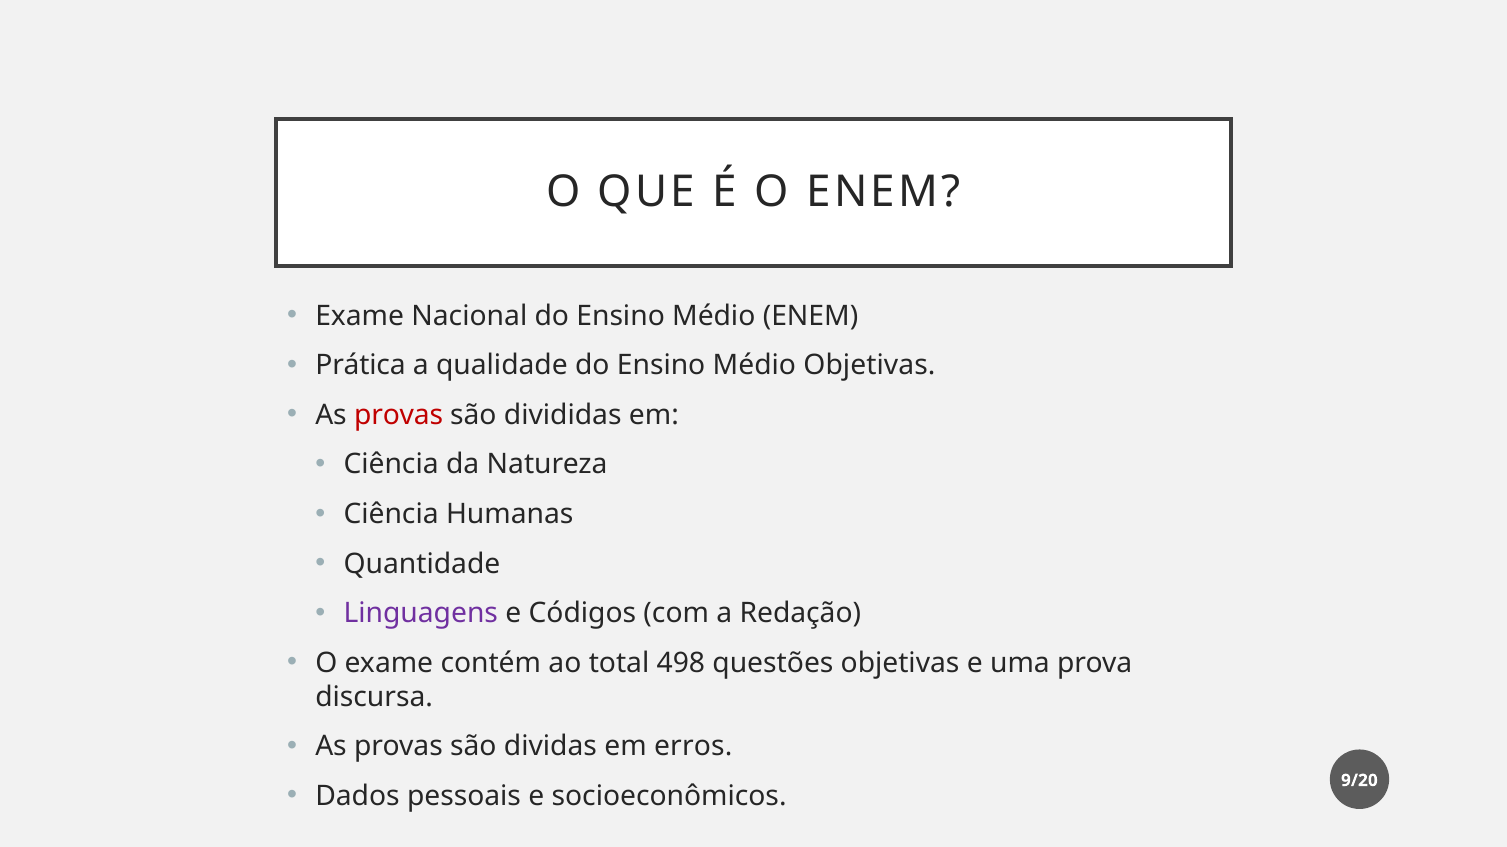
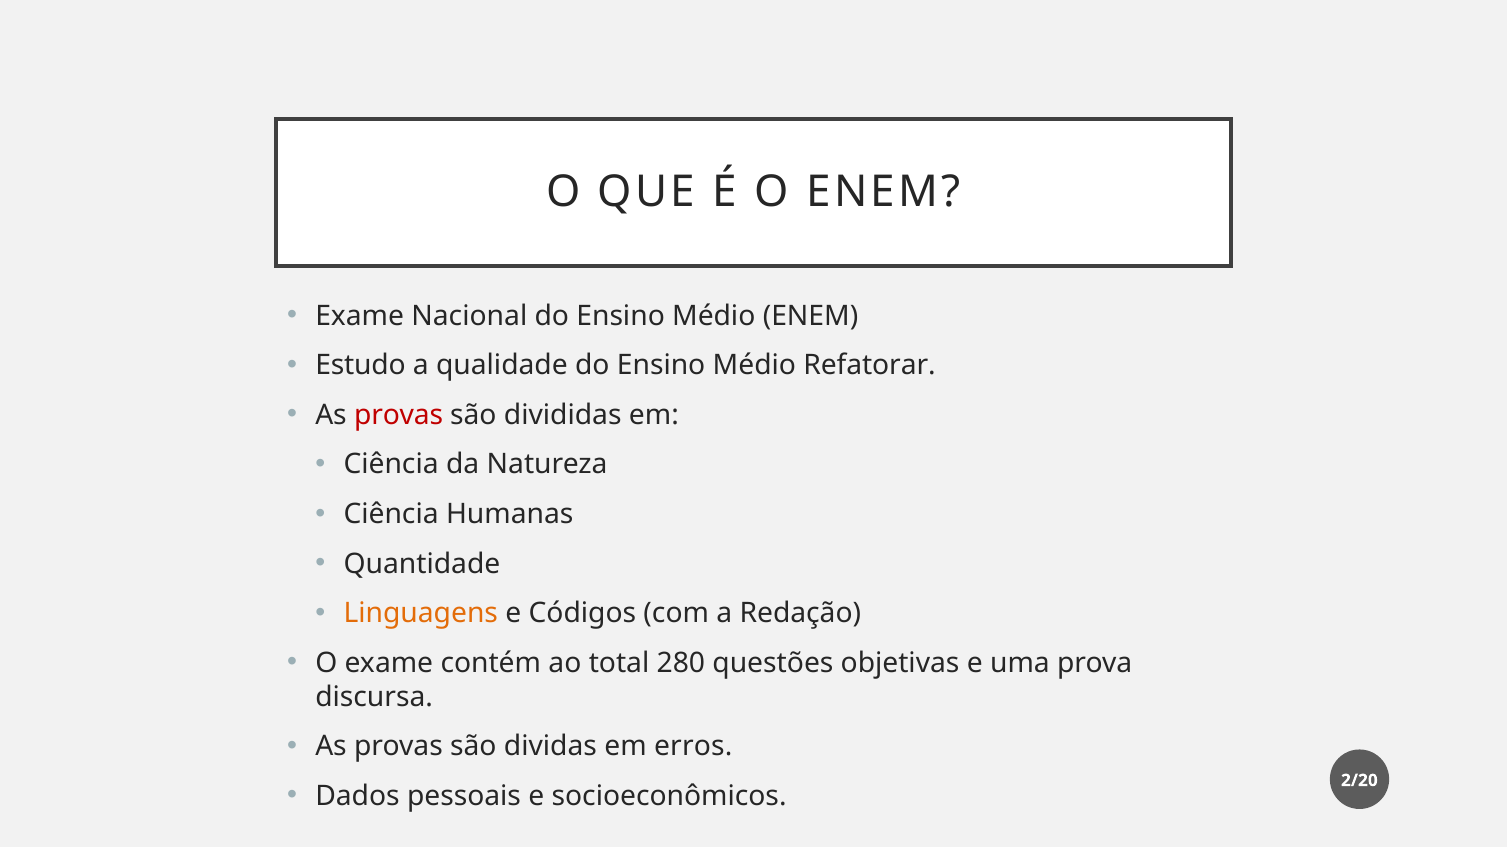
Prática: Prática -> Estudo (361, 366)
Médio Objetivas: Objetivas -> Refatorar (870, 366)
Linguagens colour: purple -> orange (421, 614)
498: 498 -> 280 (681, 663)
9/20: 9/20 -> 2/20 (1359, 781)
